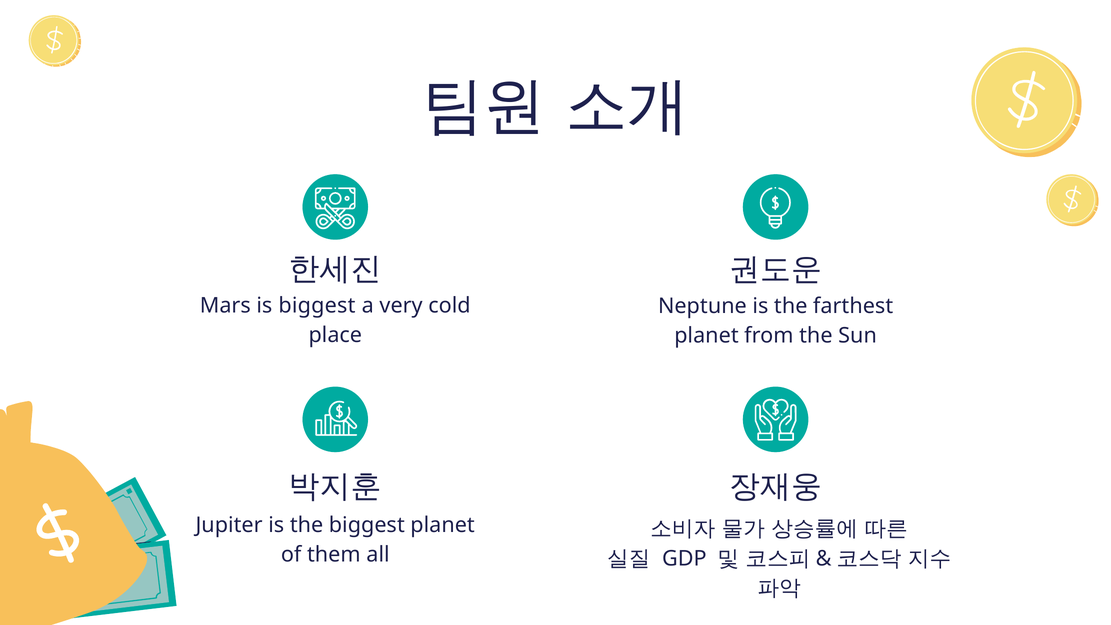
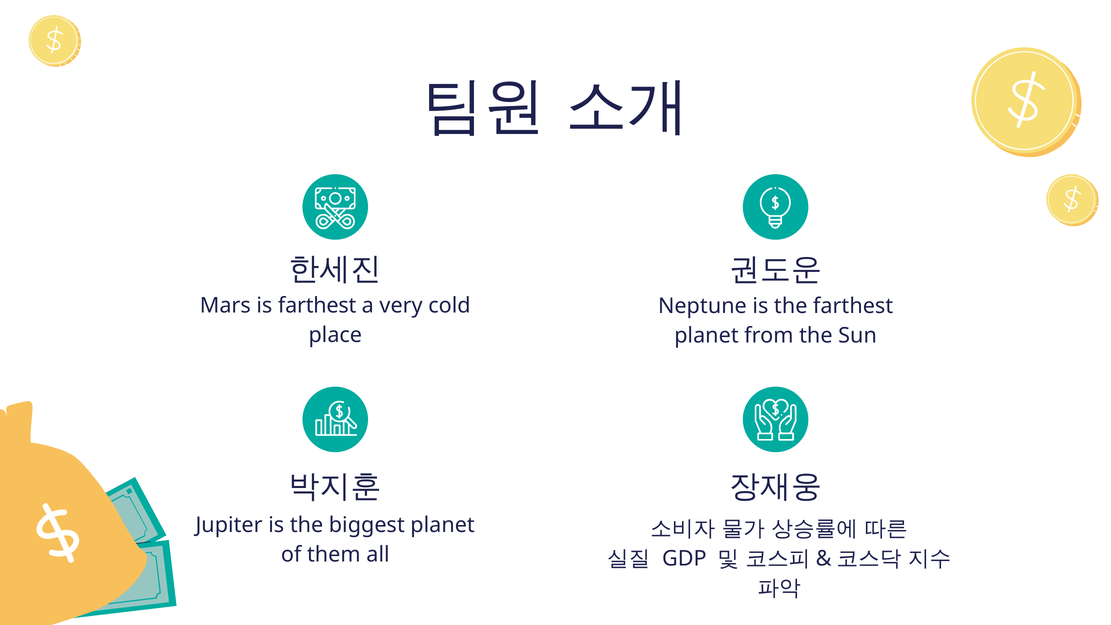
is biggest: biggest -> farthest (317, 305)
